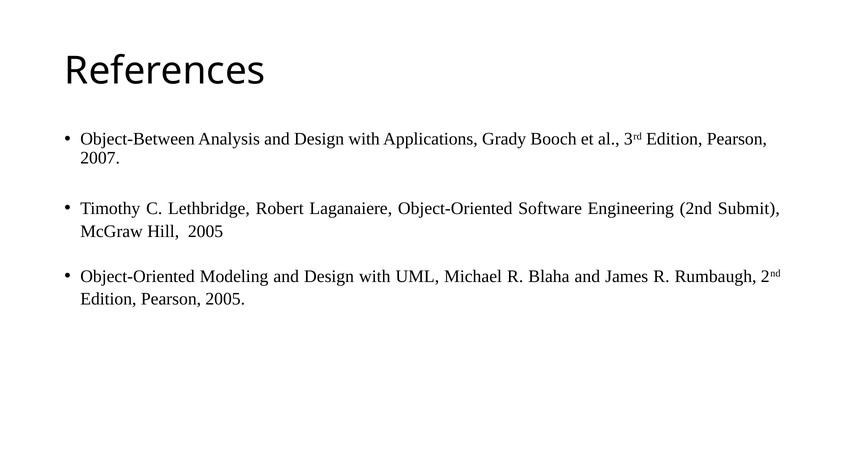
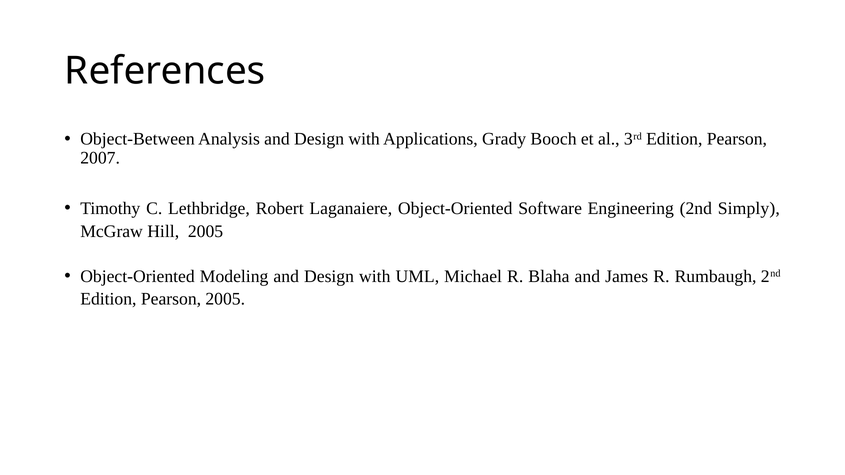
Submit: Submit -> Simply (749, 209)
